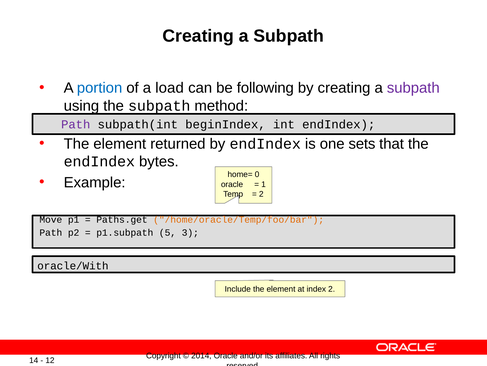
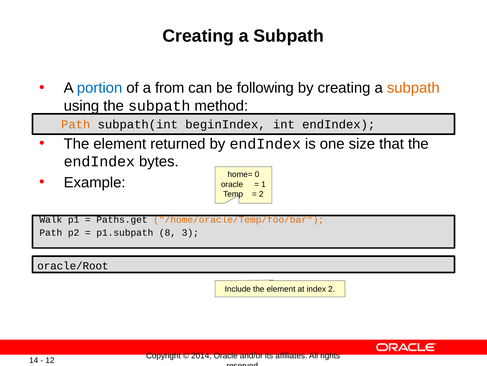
load: load -> from (170, 88)
subpath colour: purple -> orange (413, 88)
Path colour: purple -> orange (76, 124)
sets: sets -> size (362, 143)
Move: Move -> Walk (51, 219)
5: 5 -> 8 (168, 232)
oracle/With: oracle/With -> oracle/Root (73, 265)
